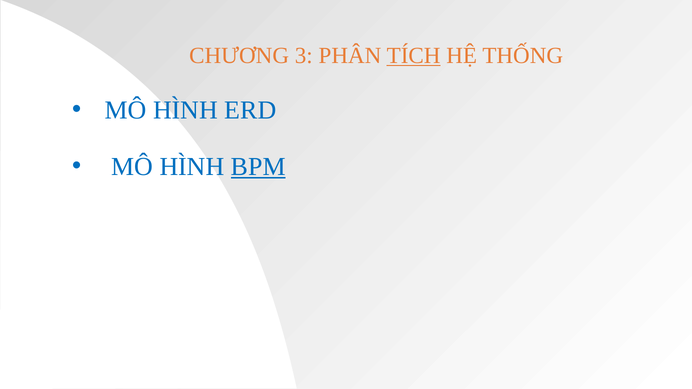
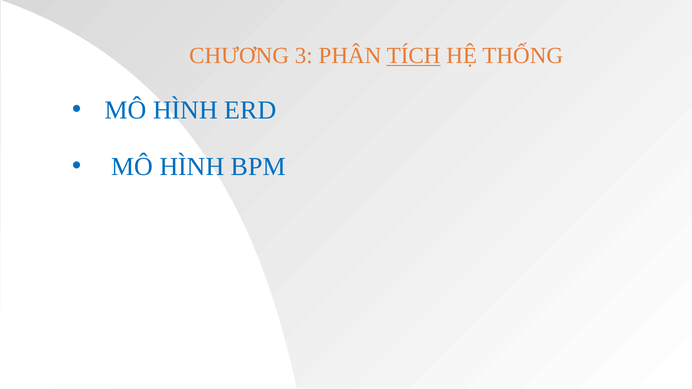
BPM underline: present -> none (258, 167)
